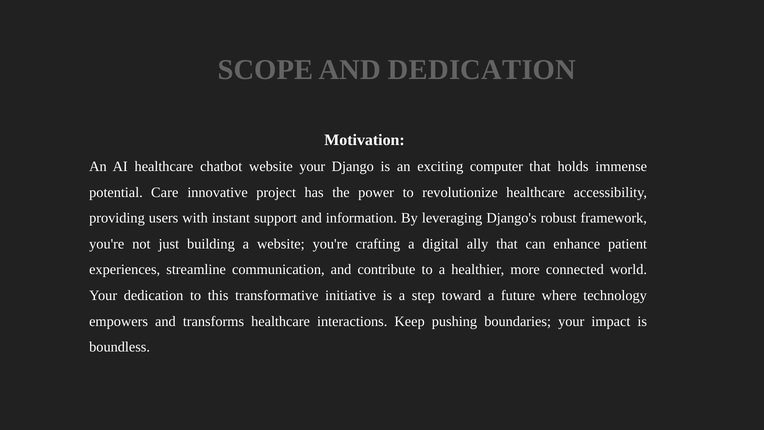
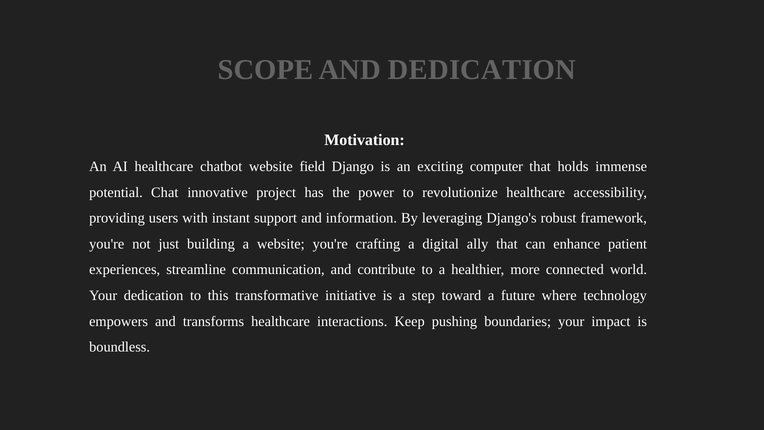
website your: your -> field (312, 166)
Care: Care -> Chat (165, 192)
